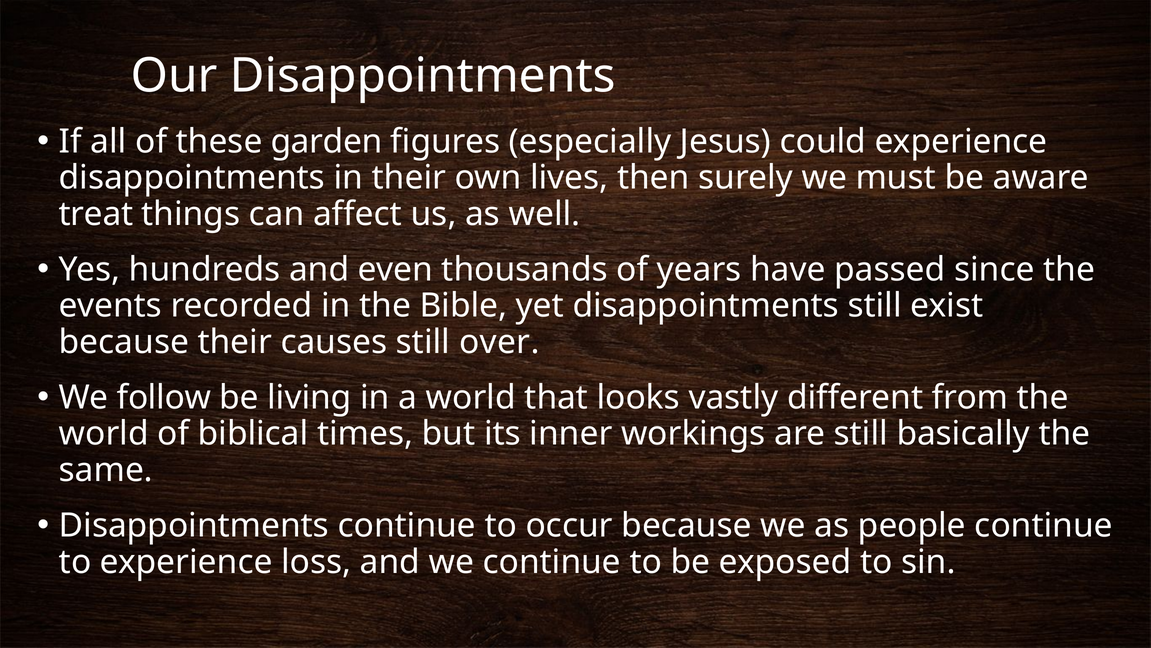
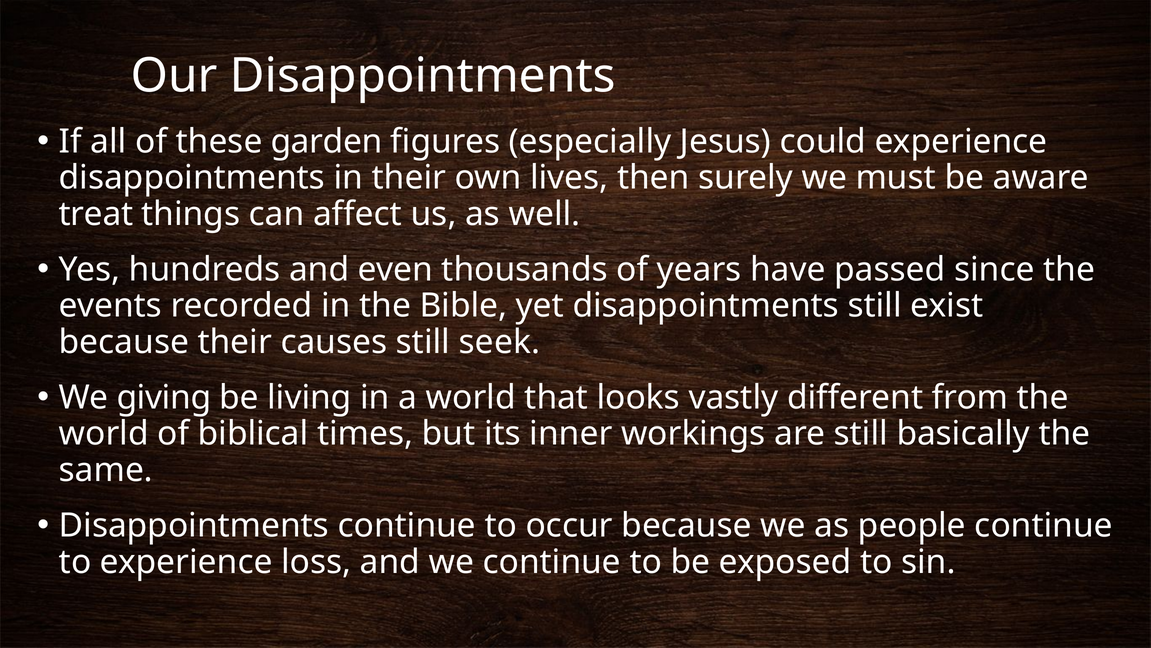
over: over -> seek (499, 342)
follow: follow -> giving (164, 397)
